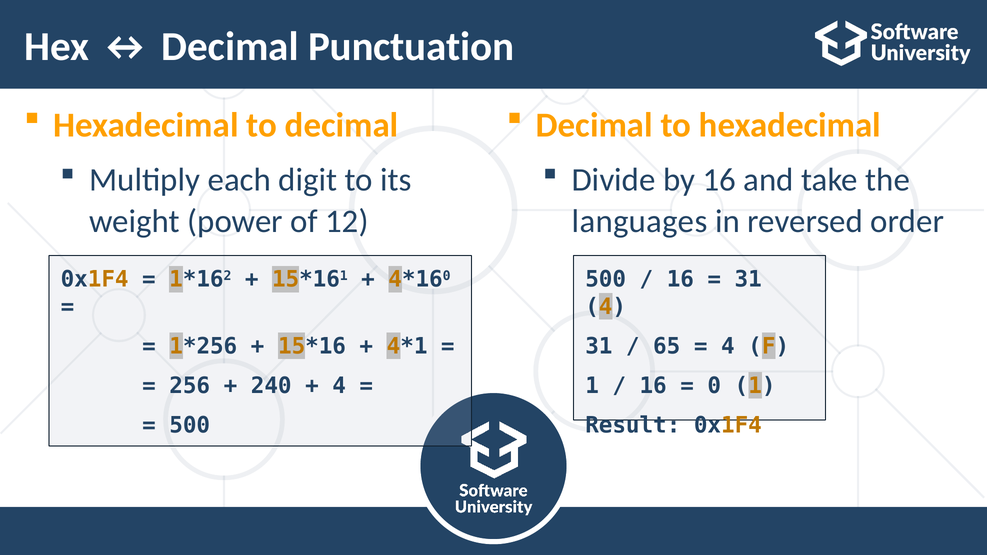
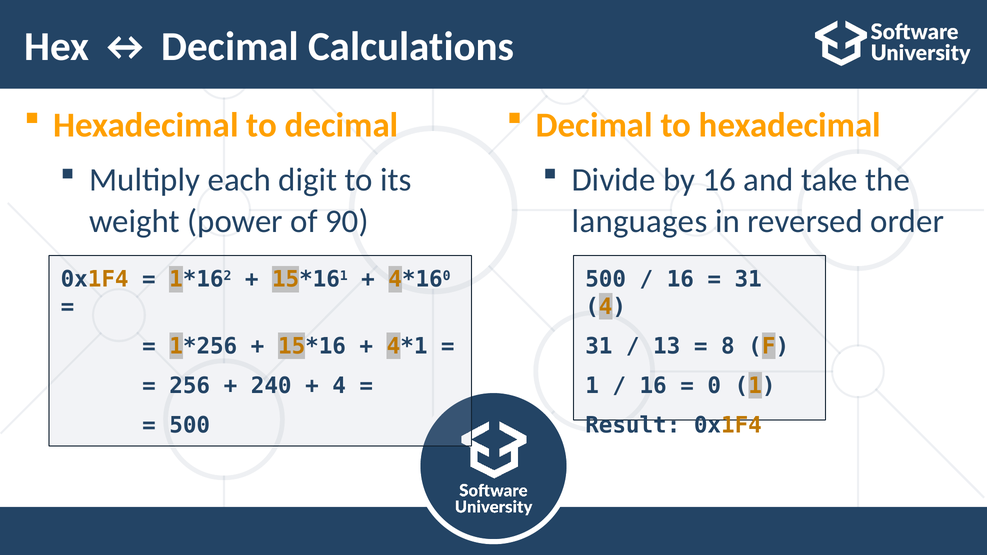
Punctuation: Punctuation -> Calculations (411, 47)
12: 12 -> 90 (347, 222)
65: 65 -> 13 (667, 346)
4: 4 -> 8 (728, 346)
